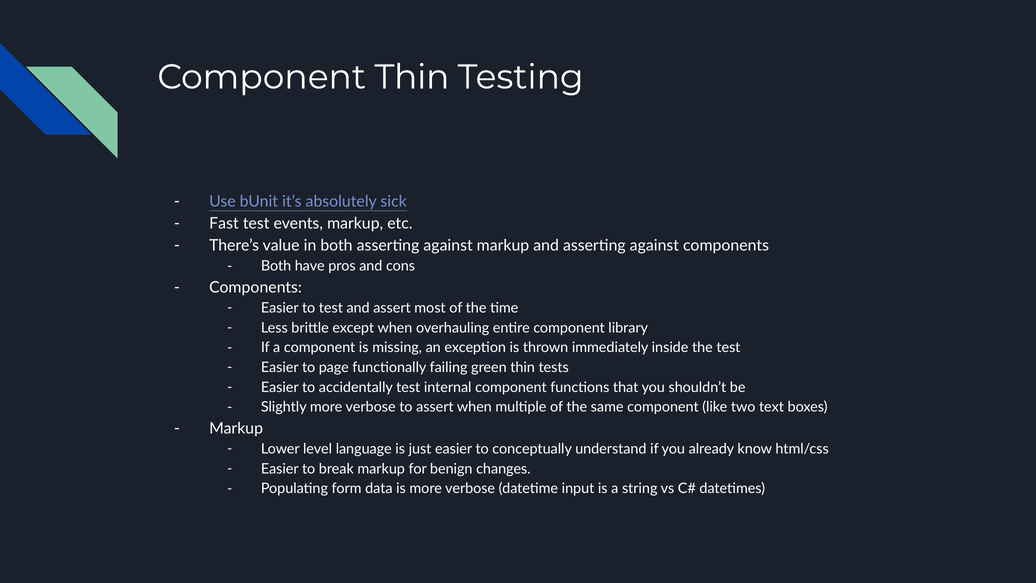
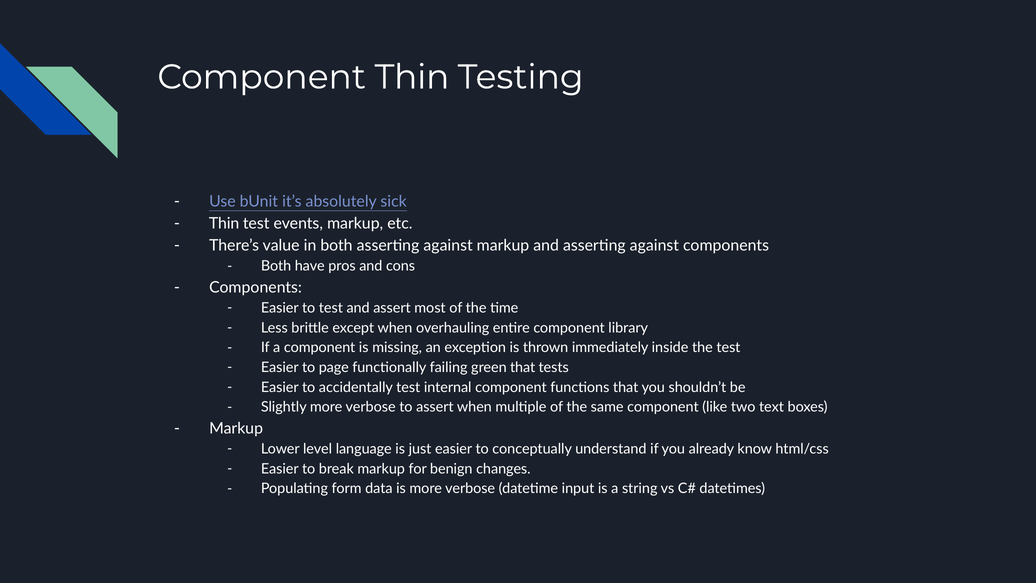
Fast: Fast -> Thin (224, 223)
green thin: thin -> that (523, 367)
